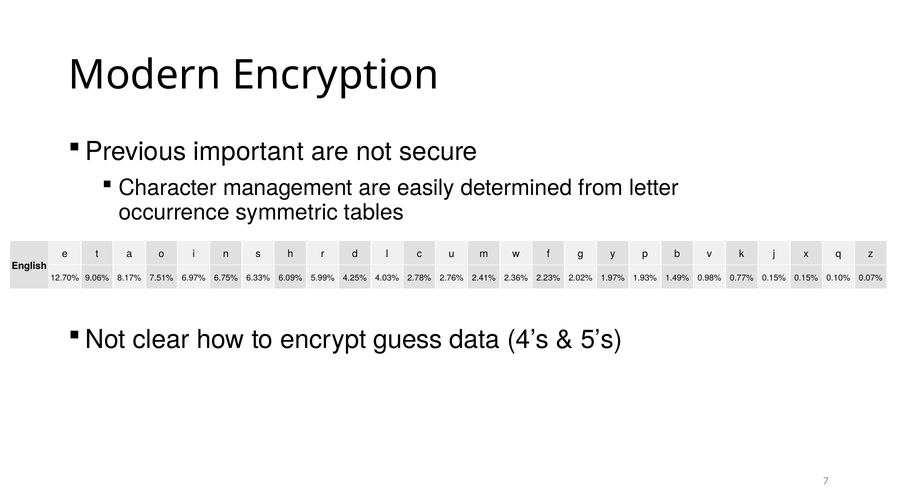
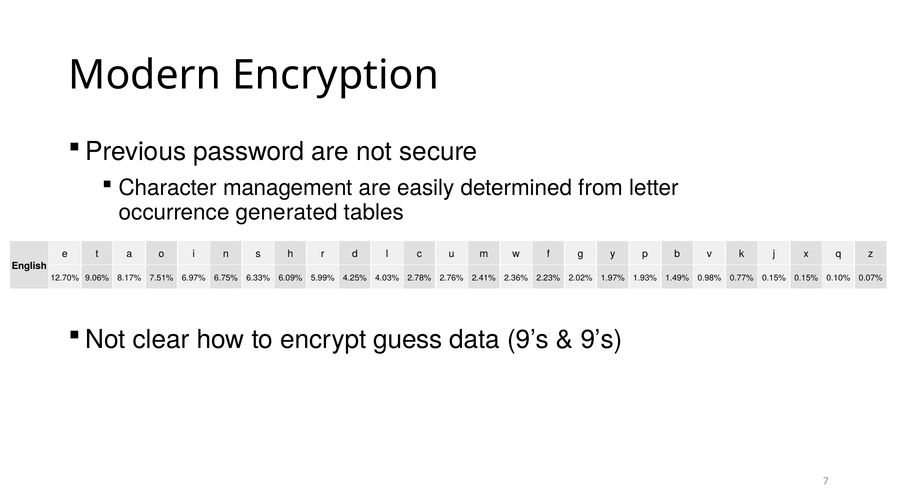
important: important -> password (249, 152)
symmetric: symmetric -> generated (287, 212)
data 4’s: 4’s -> 9’s (528, 340)
5’s: 5’s -> 9’s (601, 340)
